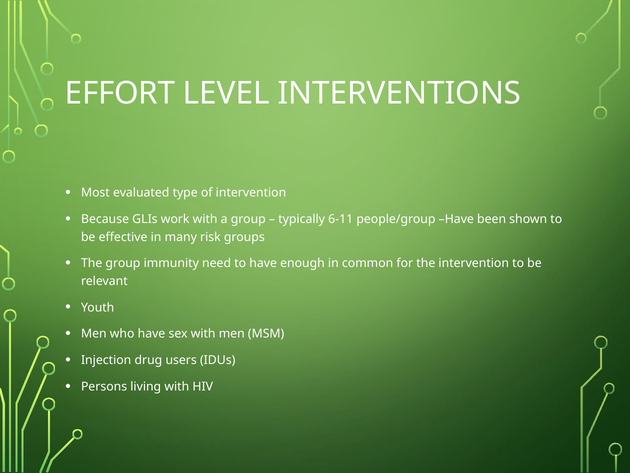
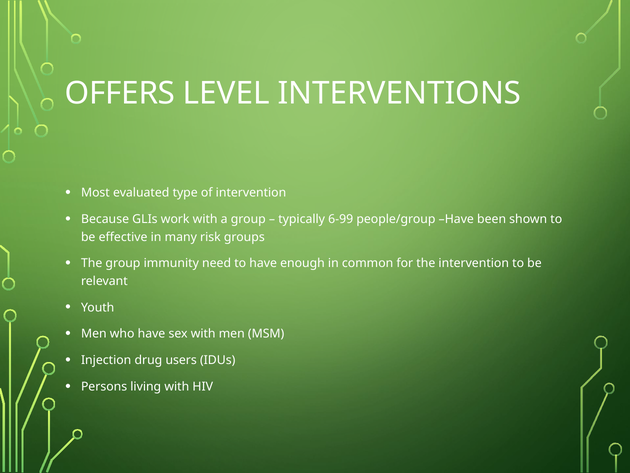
EFFORT: EFFORT -> OFFERS (120, 93)
6-11: 6-11 -> 6-99 (341, 219)
